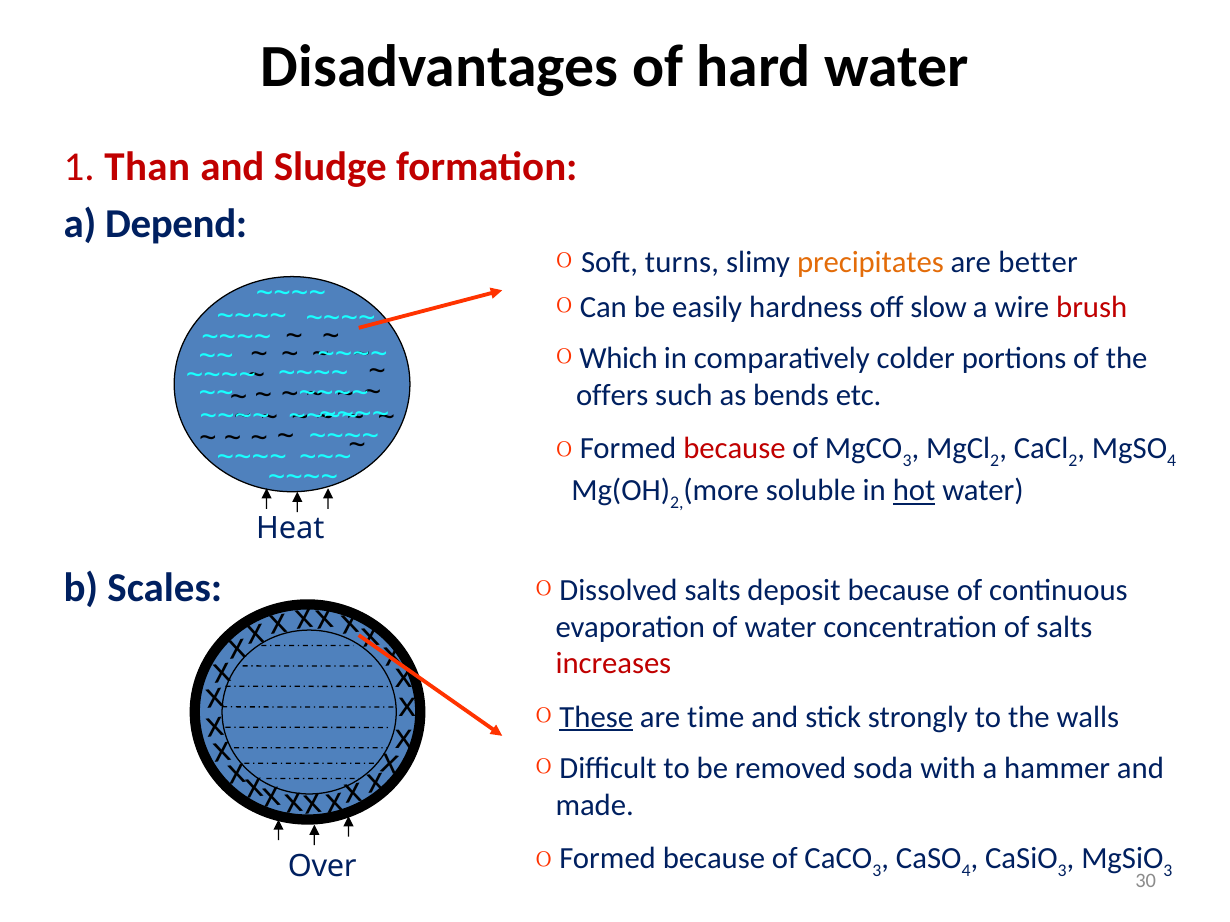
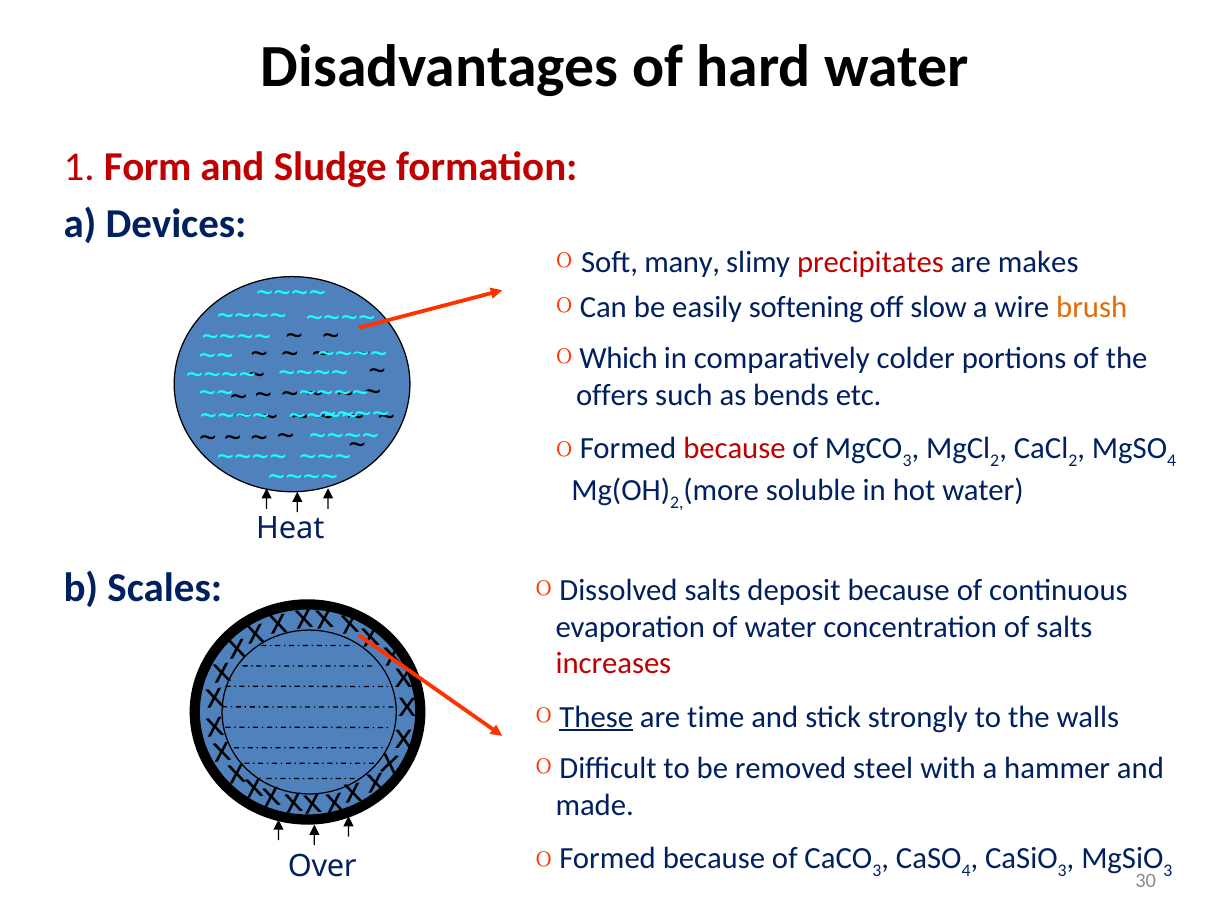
Than: Than -> Form (148, 167)
Depend: Depend -> Devices (176, 224)
turns: turns -> many (682, 262)
precipitates colour: orange -> red (870, 262)
better: better -> makes (1038, 262)
hardness: hardness -> softening (806, 307)
brush colour: red -> orange (1092, 307)
hot underline: present -> none (914, 491)
soda: soda -> steel (883, 769)
